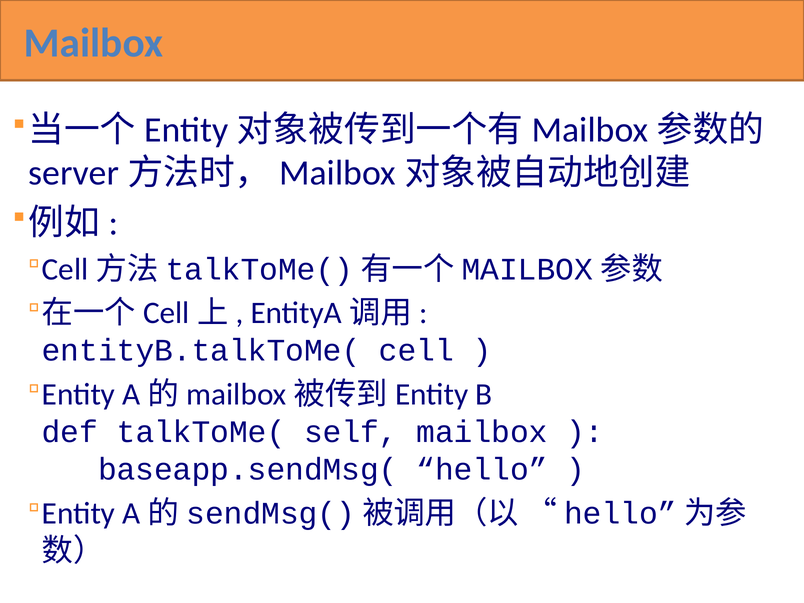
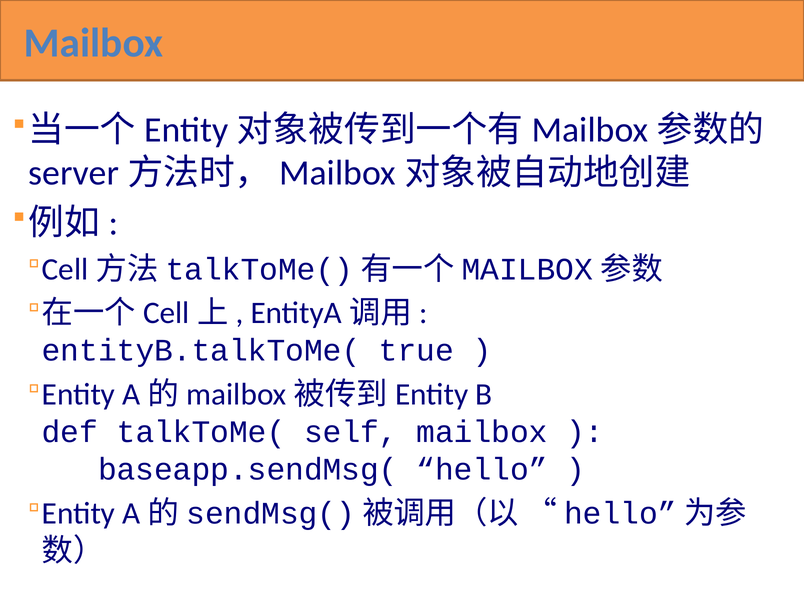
cell: cell -> true (416, 351)
